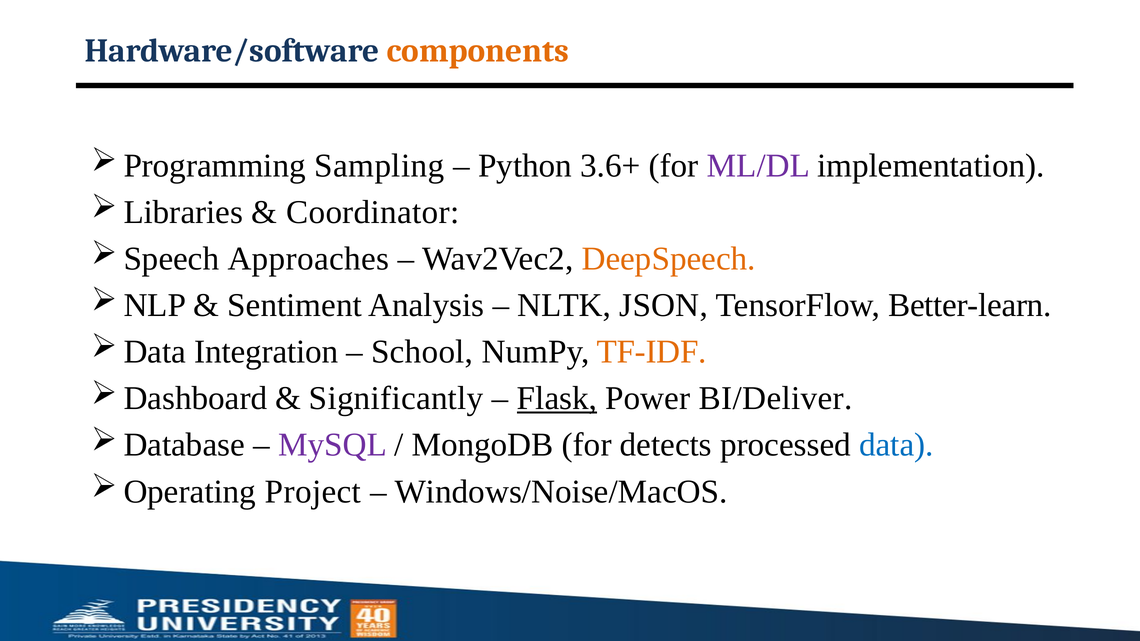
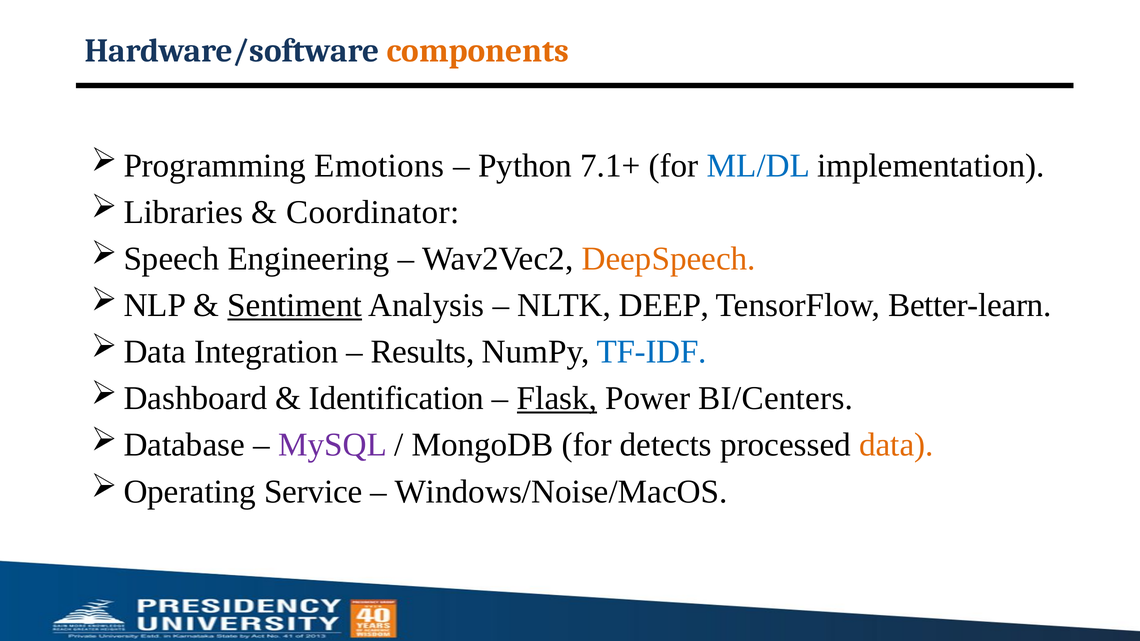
Sampling: Sampling -> Emotions (379, 166)
3.6+: 3.6+ -> 7.1+ (610, 166)
ML/DL colour: purple -> blue (758, 166)
Approaches: Approaches -> Engineering (309, 259)
Sentiment underline: none -> present (295, 305)
JSON: JSON -> DEEP (664, 305)
School: School -> Results (422, 352)
TF-IDF colour: orange -> blue (652, 352)
Significantly: Significantly -> Identification (396, 399)
BI/Deliver: BI/Deliver -> BI/Centers (776, 399)
data colour: blue -> orange (896, 445)
Project: Project -> Service (313, 492)
